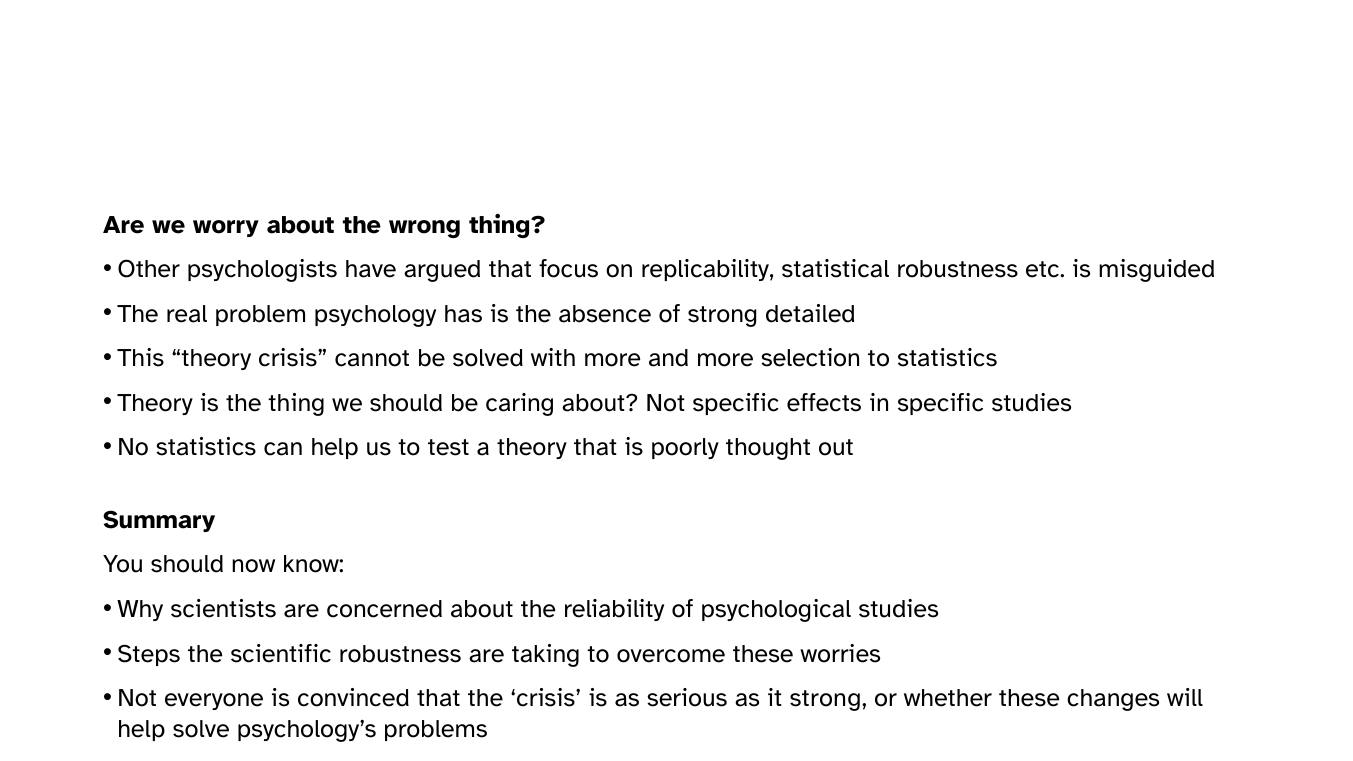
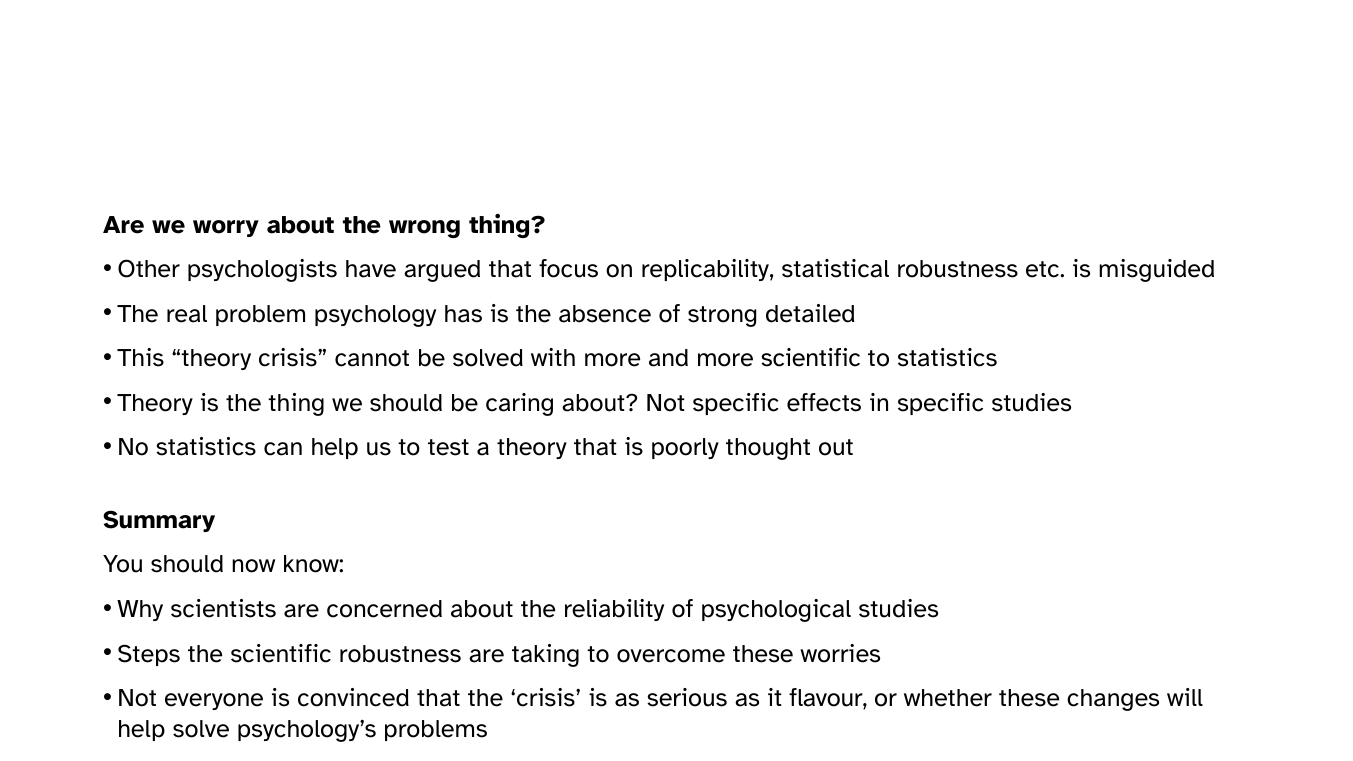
more selection: selection -> scientific (811, 358)
it strong: strong -> flavour (828, 698)
